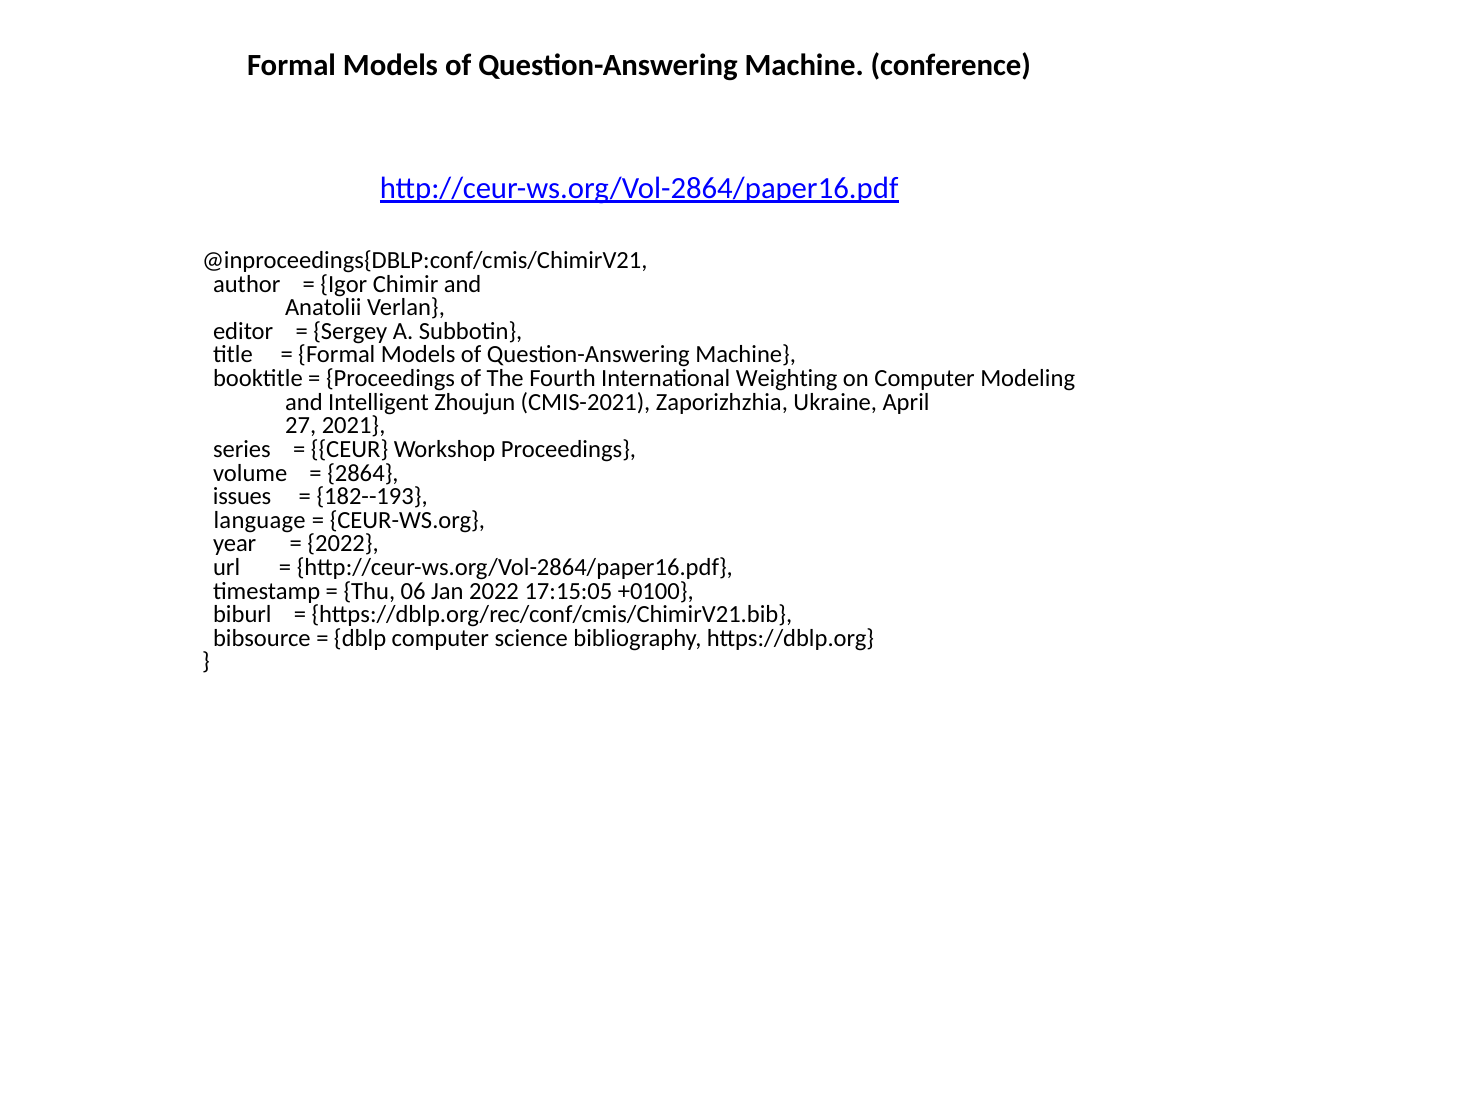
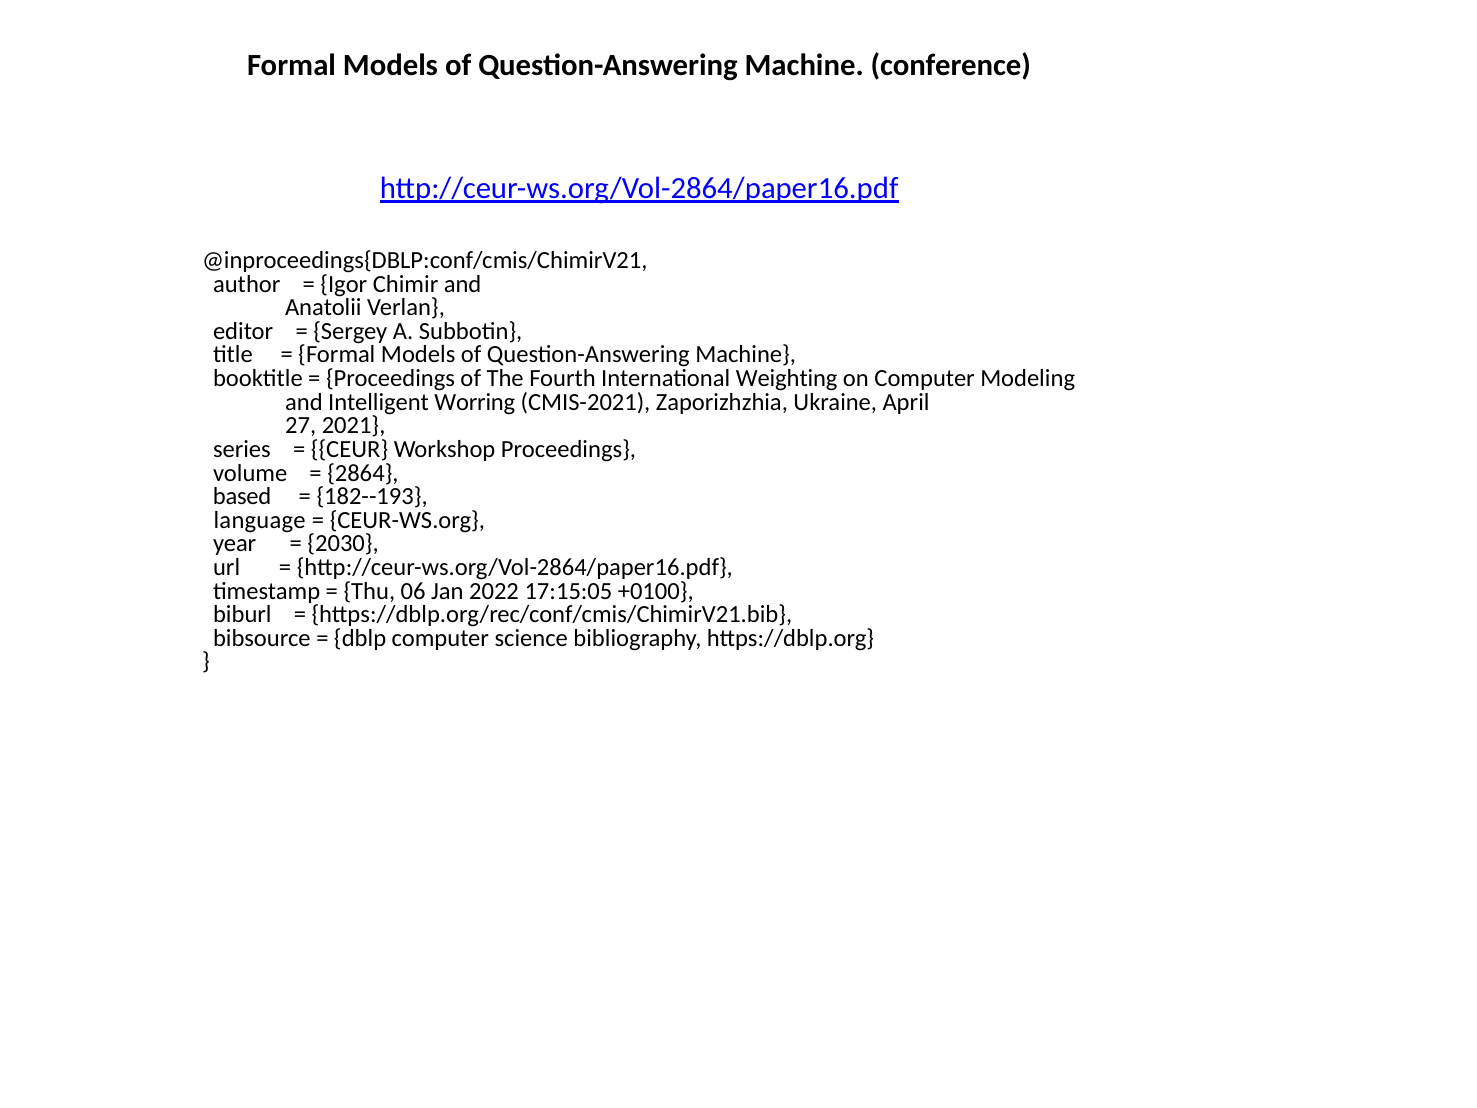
Zhoujun: Zhoujun -> Worring (475, 402)
issues: issues -> based (242, 496)
2022: 2022 -> 2030 (343, 544)
